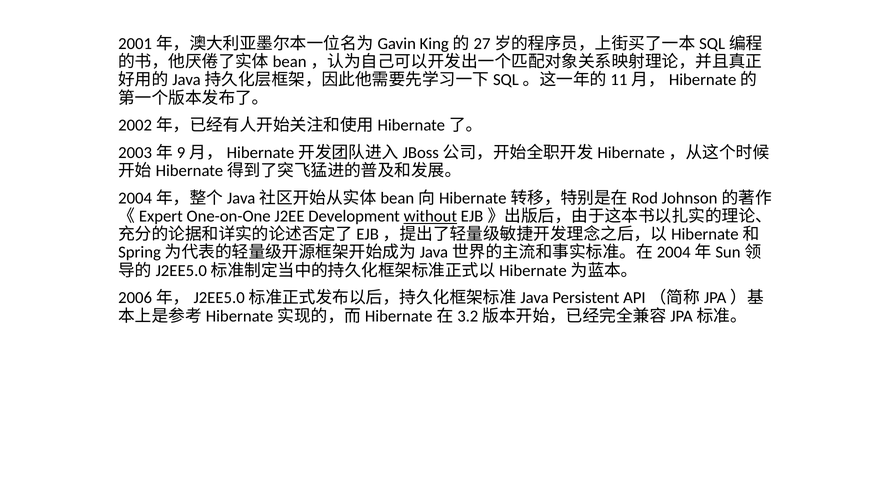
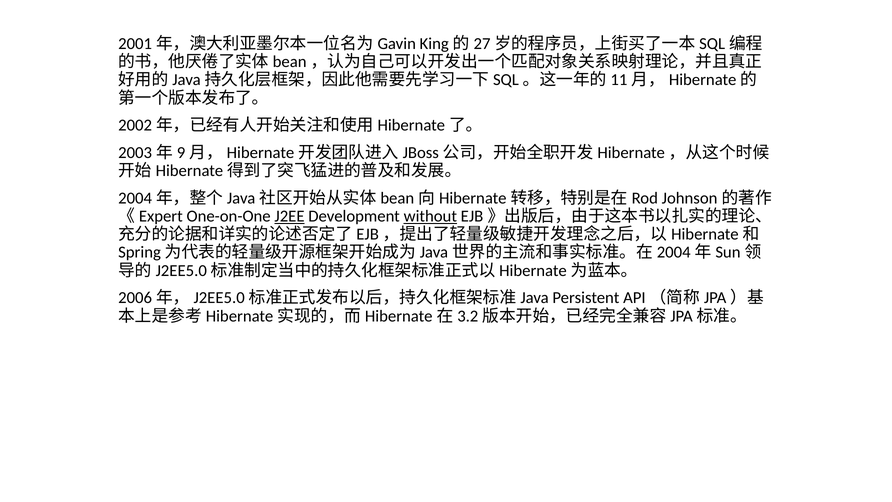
J2EE underline: none -> present (290, 216)
